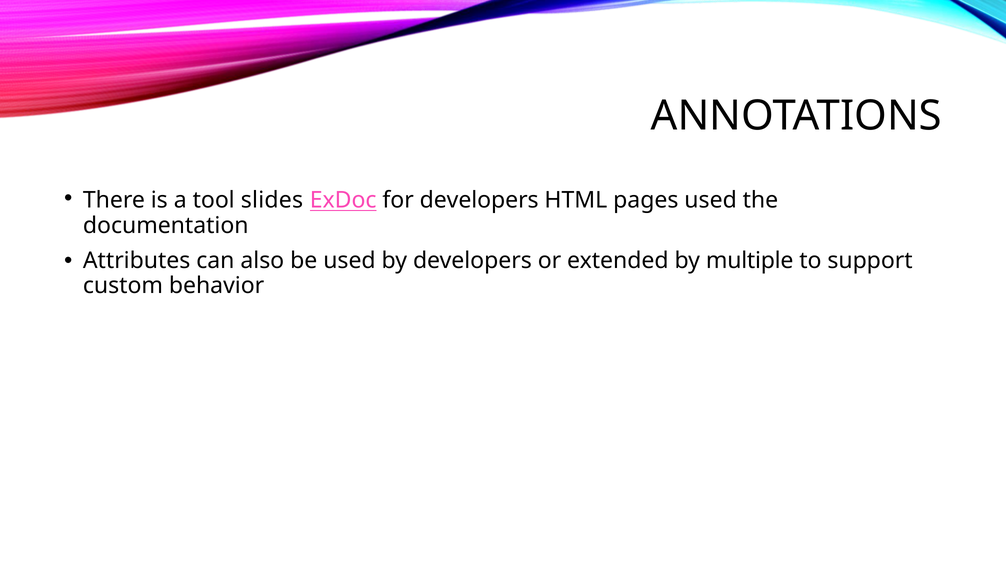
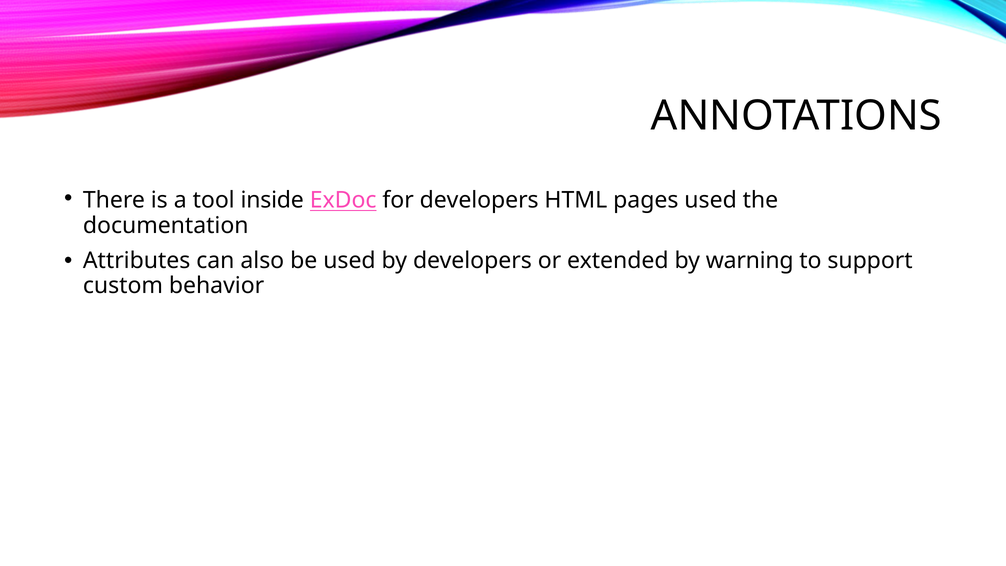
slides: slides -> inside (272, 200)
multiple: multiple -> warning (750, 261)
